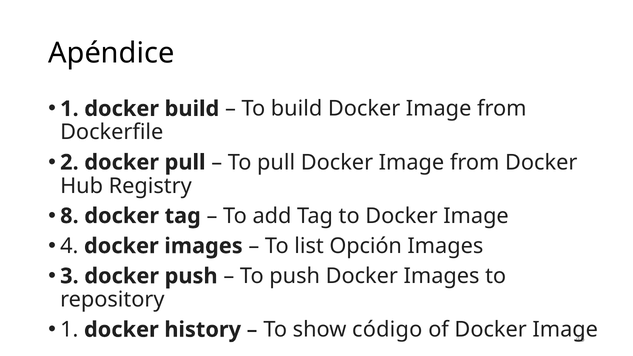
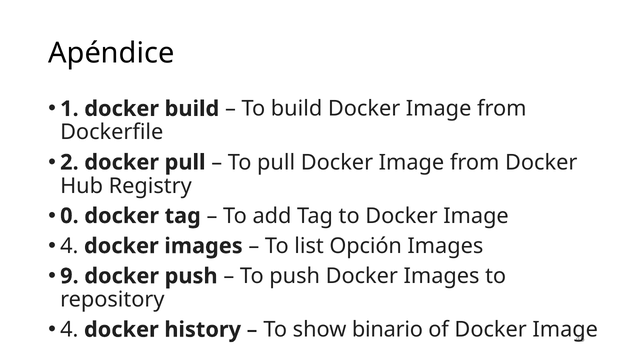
8: 8 -> 0 (69, 216)
3: 3 -> 9 (69, 276)
1: 1 -> 4 (69, 330)
código: código -> binario (387, 330)
